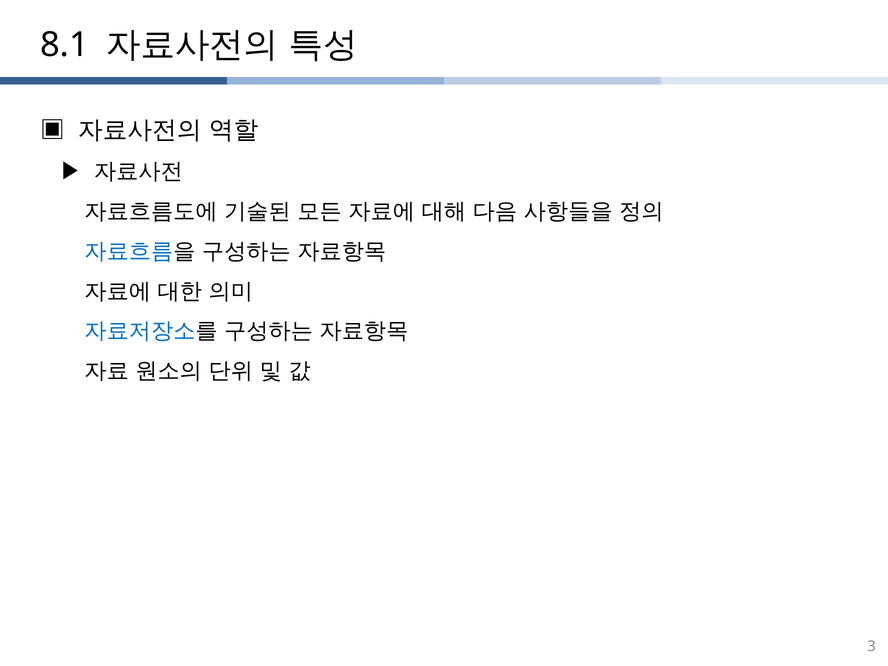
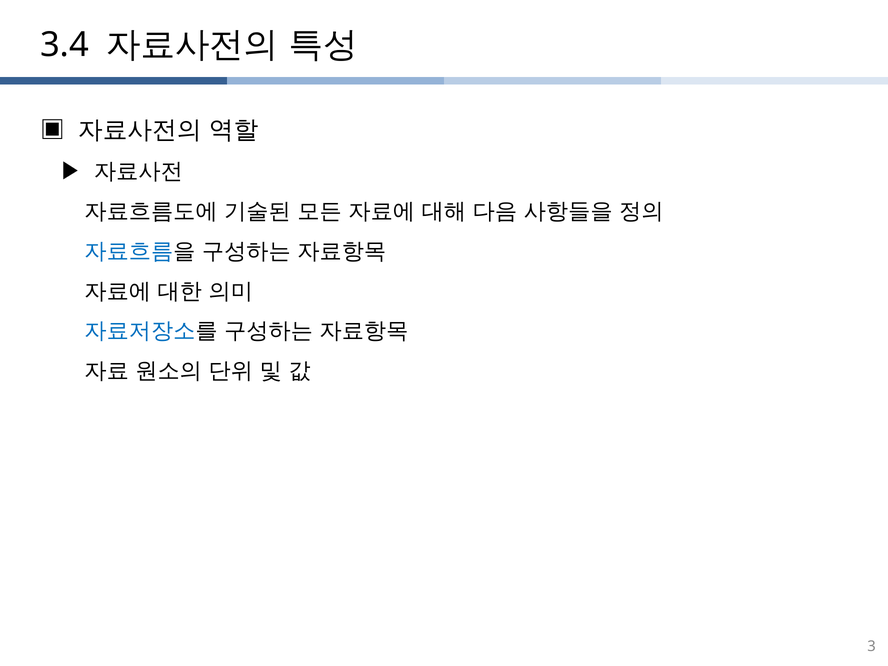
8.1: 8.1 -> 3.4 (65, 45)
